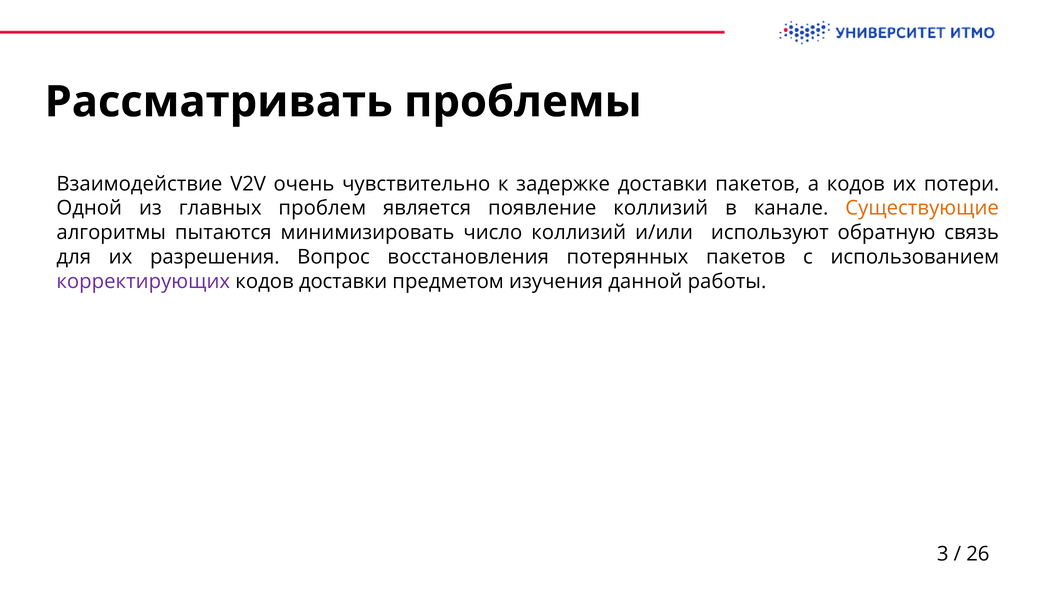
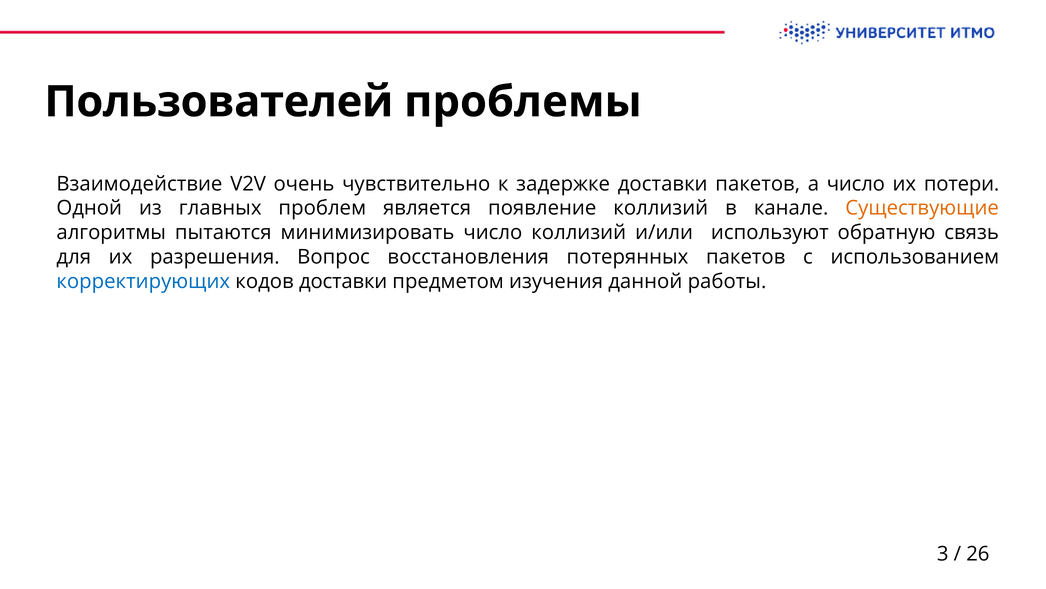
Рассматривать: Рассматривать -> Пользователей (219, 102)
а кодов: кодов -> число (856, 184)
корректирующих colour: purple -> blue (143, 281)
